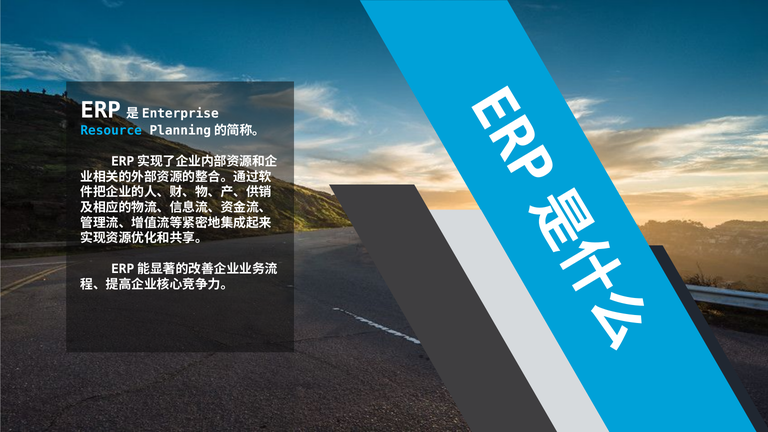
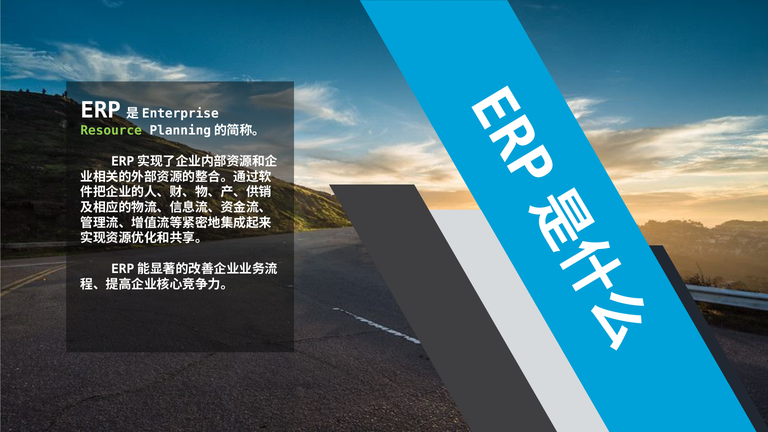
Resource colour: light blue -> light green (111, 131)
